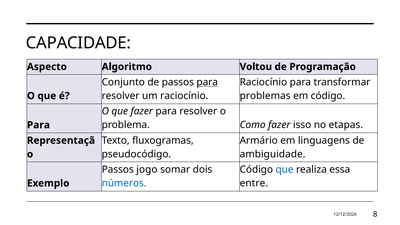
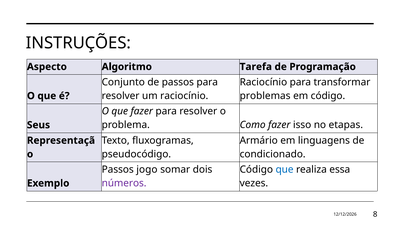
CAPACIDADE: CAPACIDADE -> INSTRUÇÕES (78, 43)
Voltou: Voltou -> Tarefa (256, 67)
para underline: present -> none (207, 82)
Para: Para -> Seus (38, 125)
ambiguidade: ambiguidade -> condicionado (273, 154)
números colour: blue -> purple (124, 183)
entre: entre -> vezes (254, 183)
